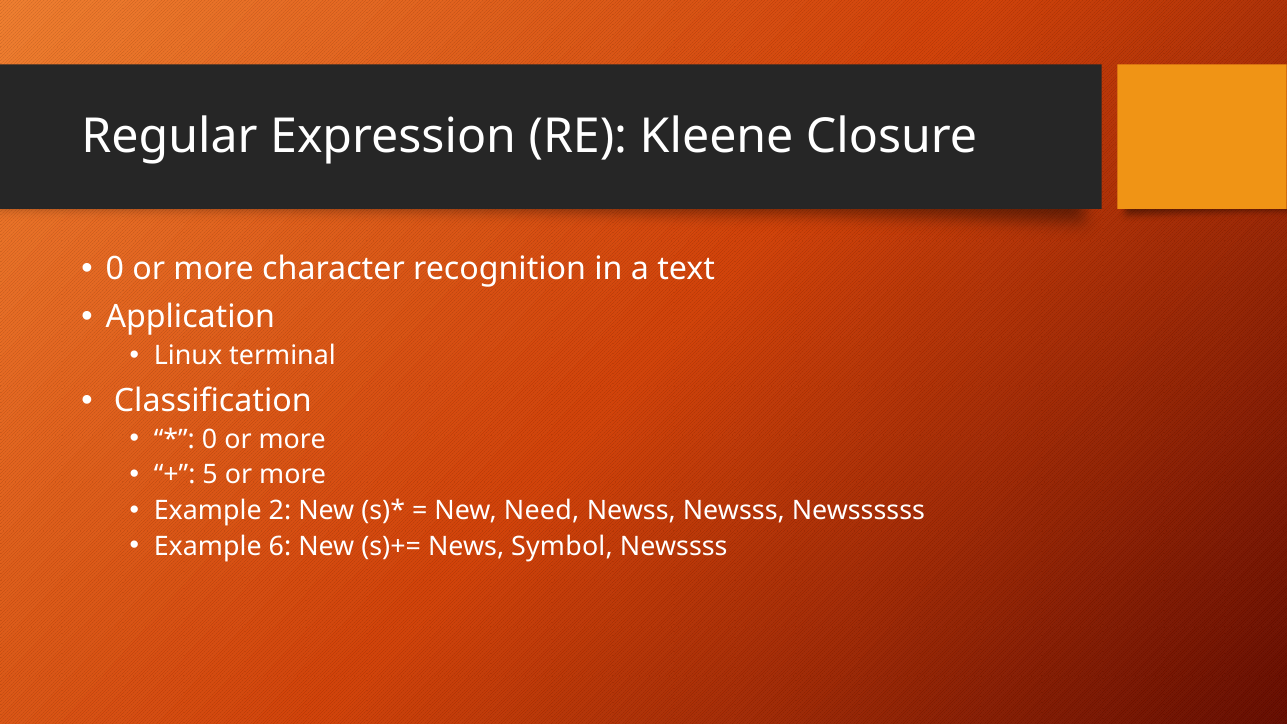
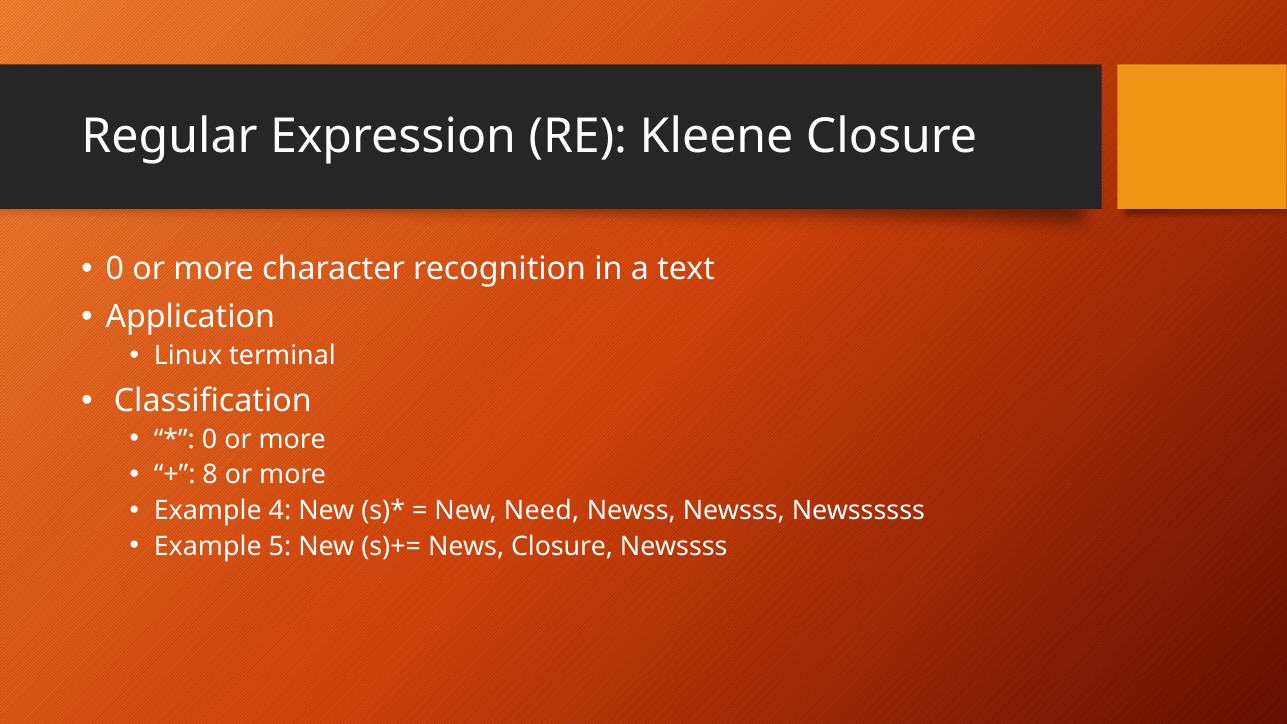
5: 5 -> 8 (210, 475)
2: 2 -> 4 (280, 510)
6: 6 -> 5 (280, 546)
News Symbol: Symbol -> Closure (562, 546)
